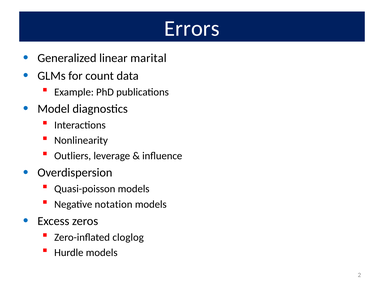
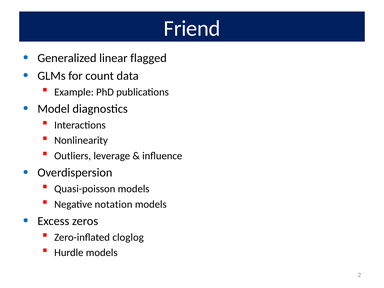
Errors: Errors -> Friend (192, 28)
marital: marital -> flagged (149, 58)
